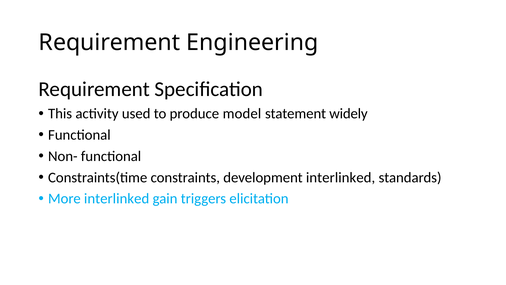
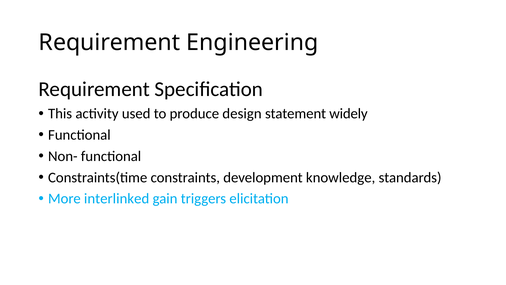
model: model -> design (242, 114)
development interlinked: interlinked -> knowledge (341, 177)
